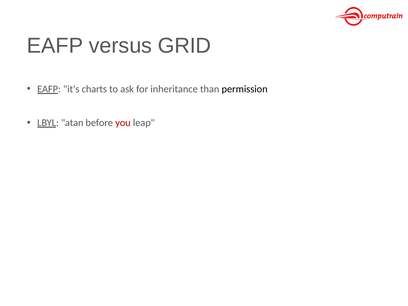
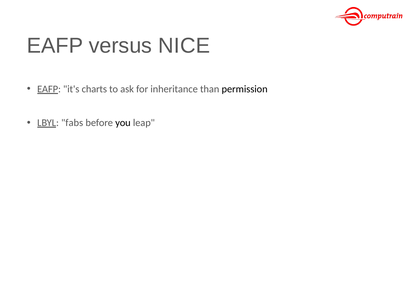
GRID: GRID -> NICE (184, 46)
atan: atan -> fabs (72, 123)
you colour: red -> black (123, 123)
